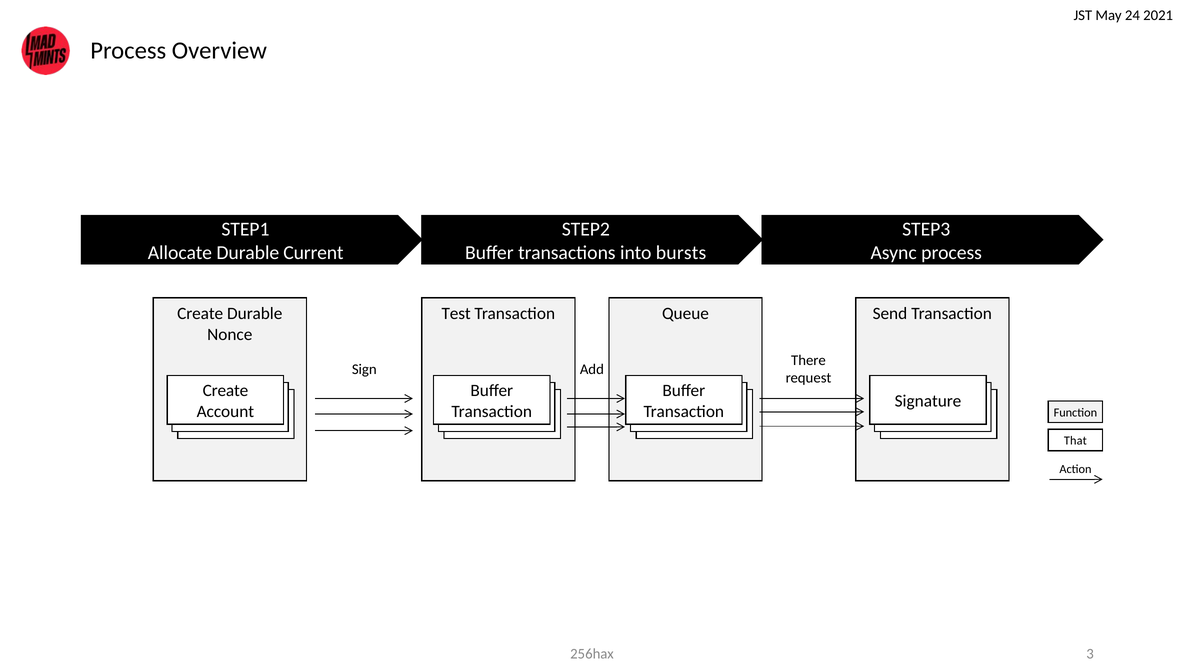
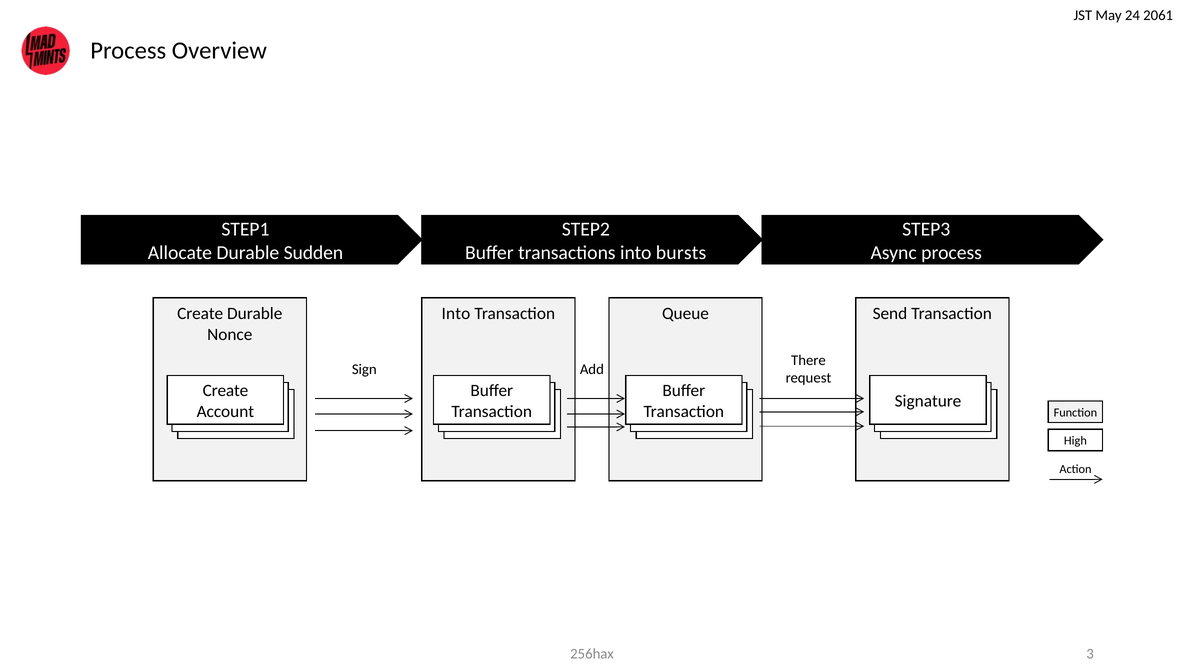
2021: 2021 -> 2061 (1158, 15)
Current: Current -> Sudden (313, 253)
Test: Test -> Into (456, 314)
That: That -> High (1075, 441)
